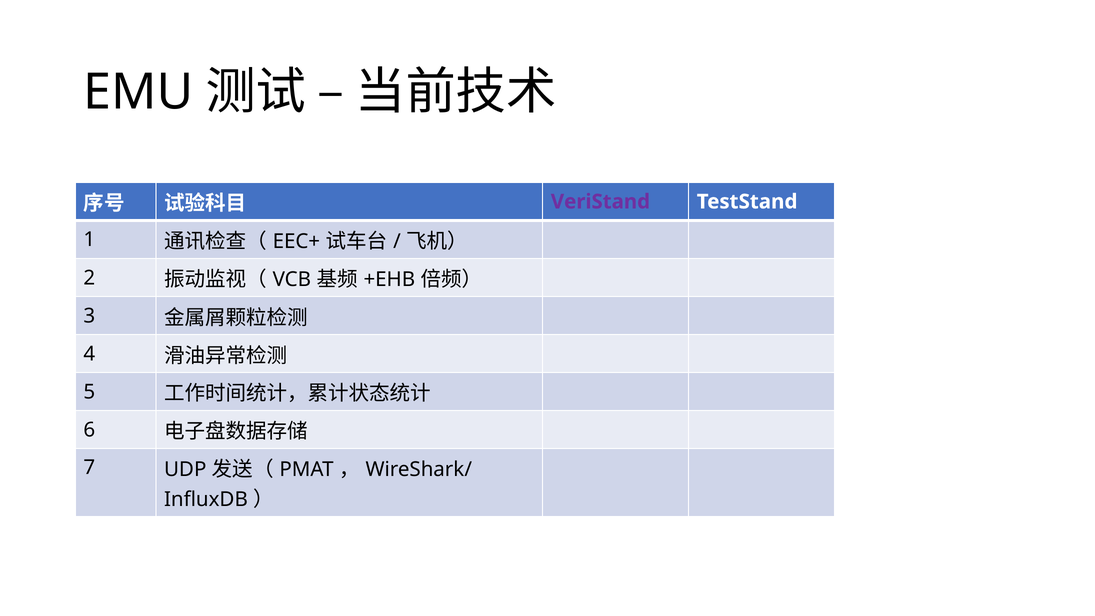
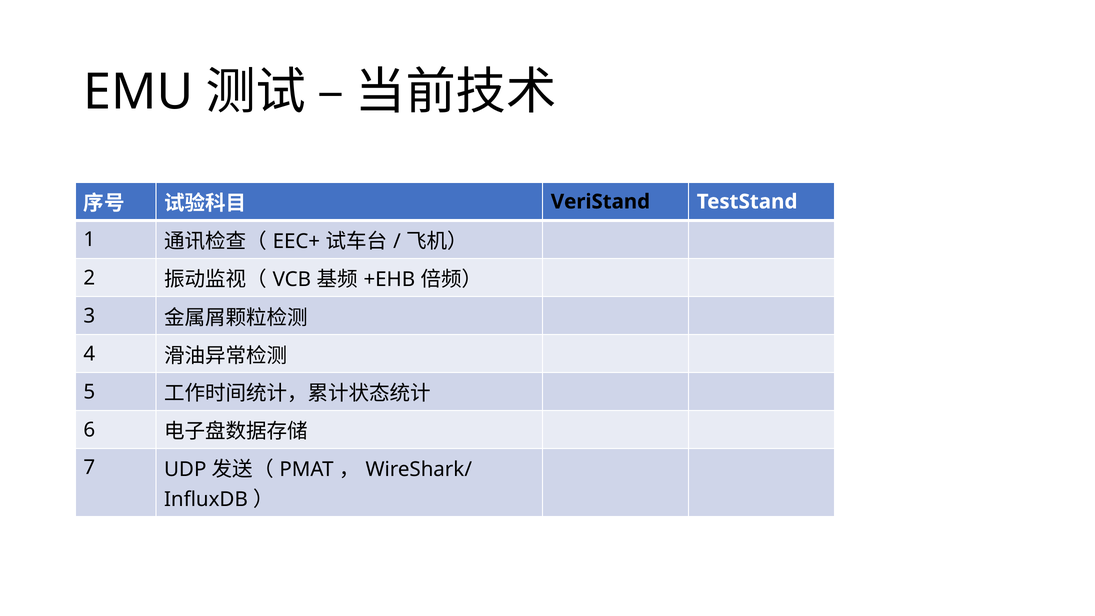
VeriStand colour: purple -> black (600, 202)
